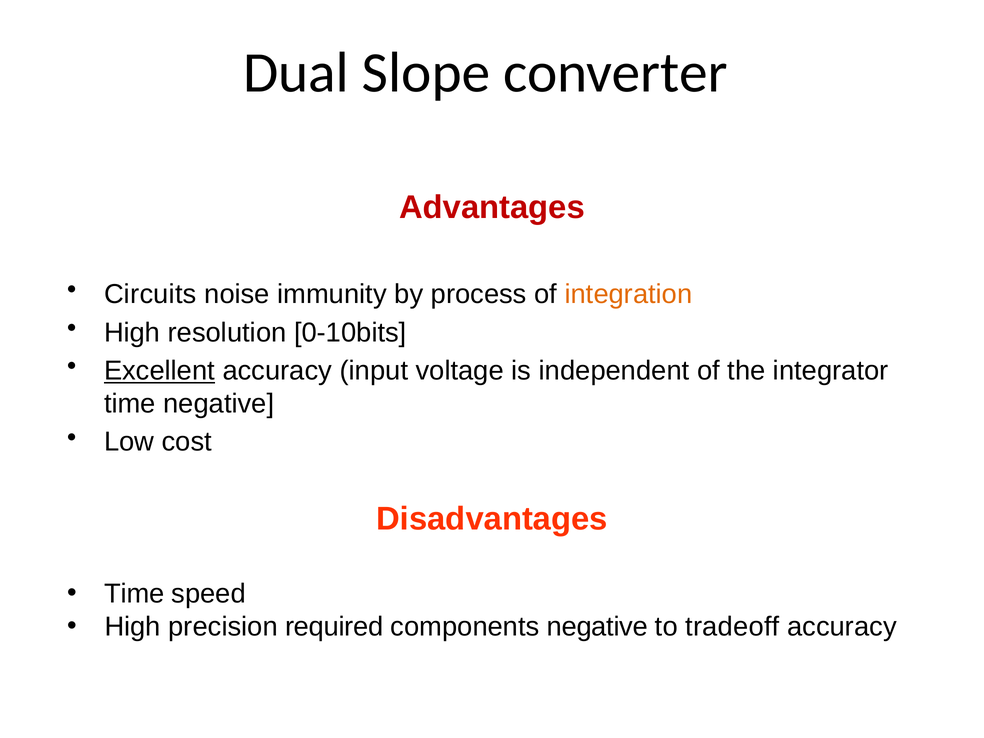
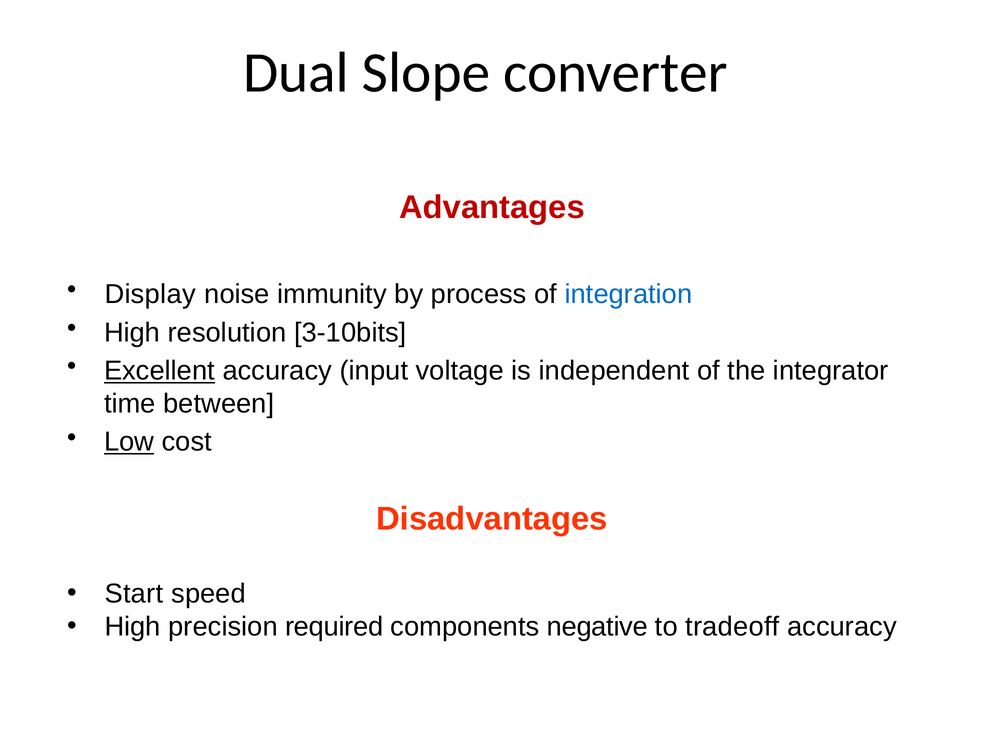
Circuits: Circuits -> Display (150, 294)
integration colour: orange -> blue (629, 294)
0-10bits: 0-10bits -> 3-10bits (350, 333)
time negative: negative -> between (219, 404)
Low underline: none -> present (129, 442)
Time: Time -> Start (134, 594)
